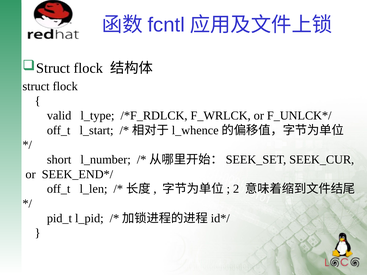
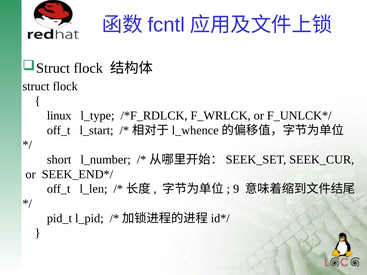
valid: valid -> linux (59, 116)
2: 2 -> 9 (236, 189)
